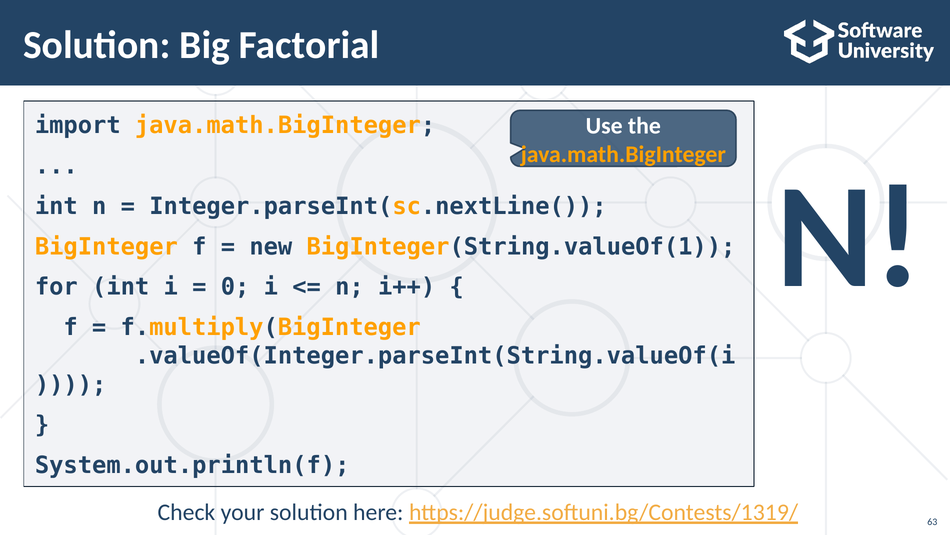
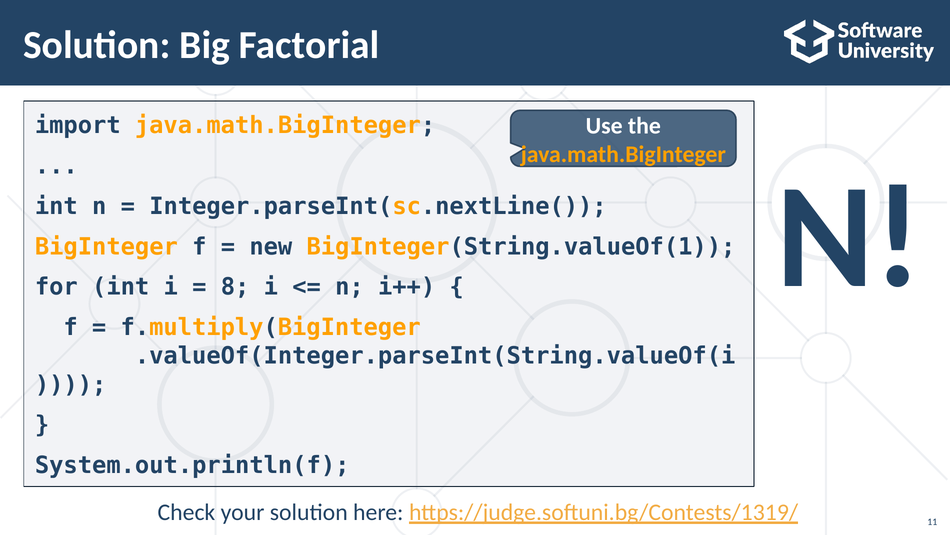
0: 0 -> 8 (235, 287)
63: 63 -> 11 (932, 521)
